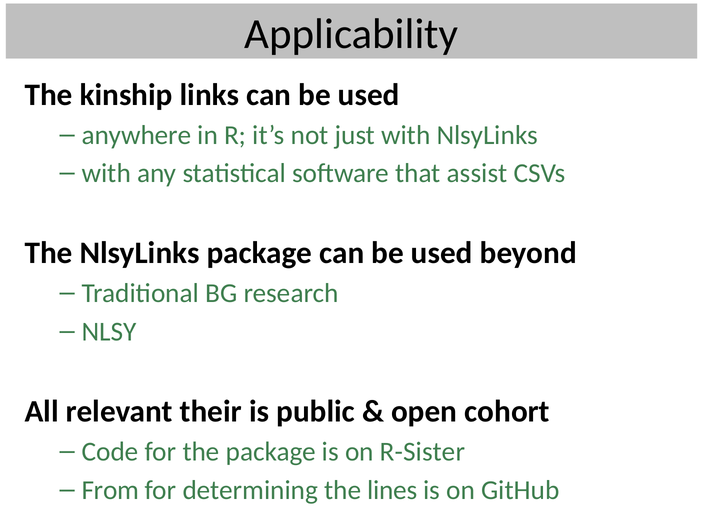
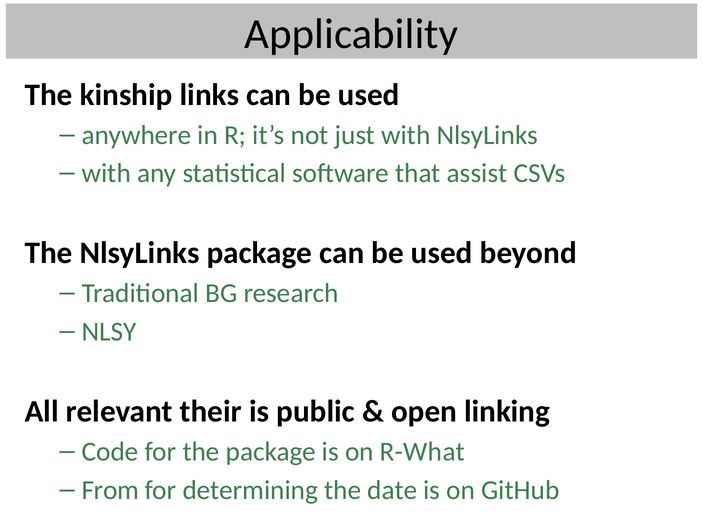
cohort: cohort -> linking (507, 412)
R-Sister: R-Sister -> R-What (422, 452)
lines: lines -> date (392, 490)
